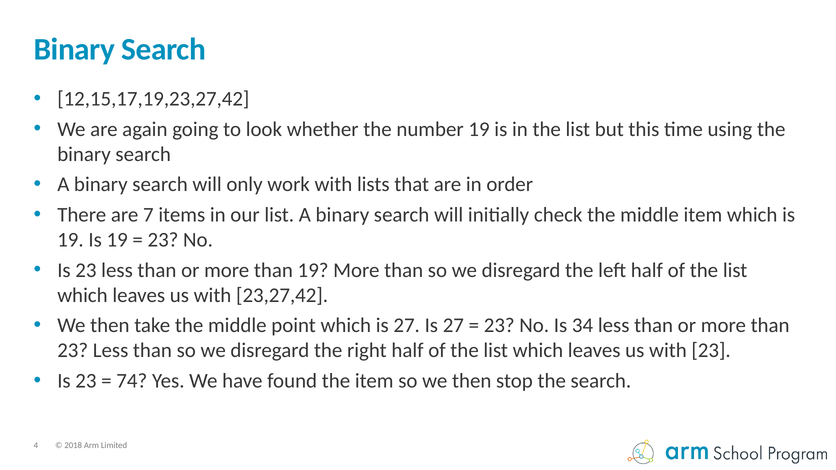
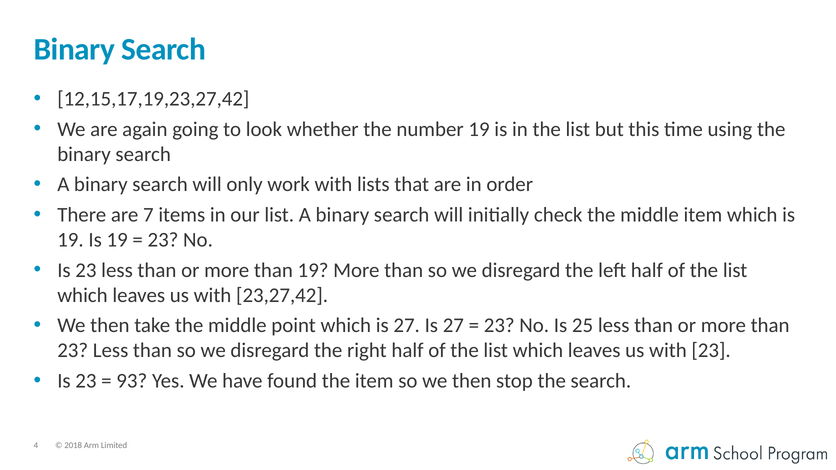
34: 34 -> 25 (583, 326)
74: 74 -> 93 (132, 381)
